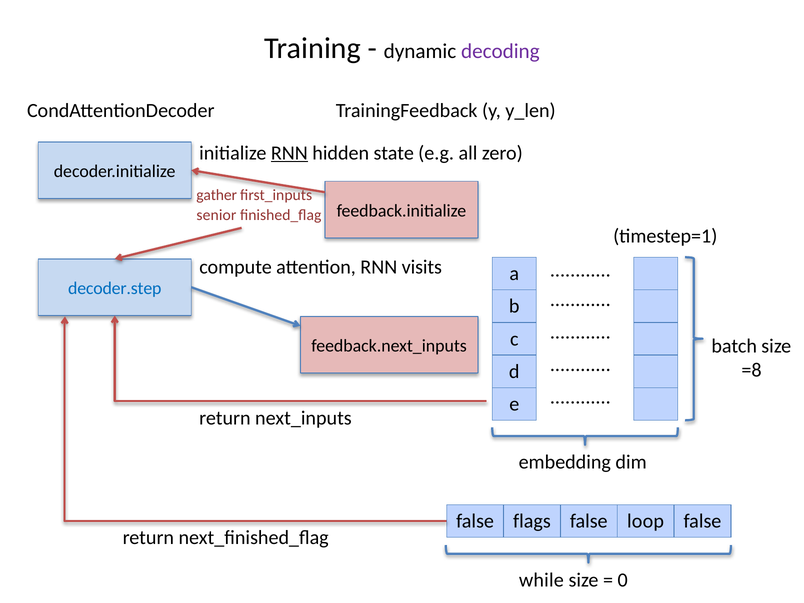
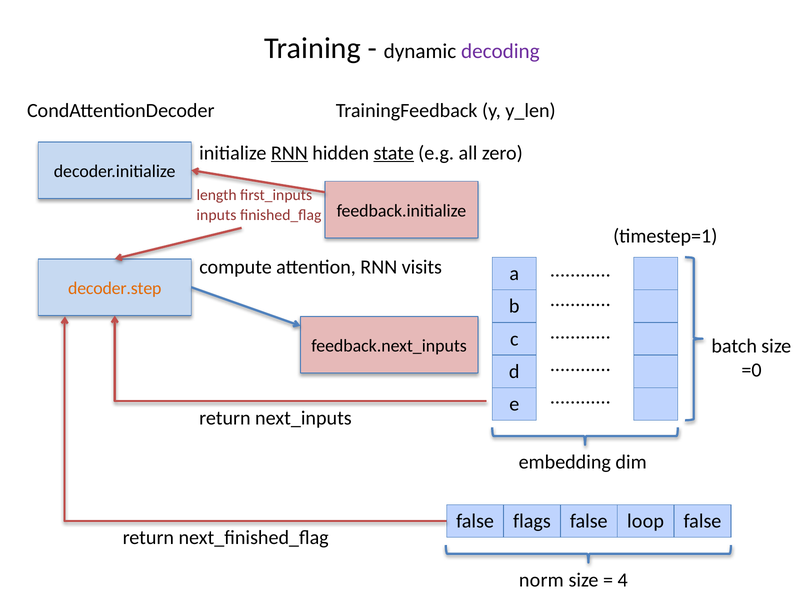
state underline: none -> present (394, 153)
gather: gather -> length (217, 195)
senior: senior -> inputs (216, 215)
decoder.step colour: blue -> orange (115, 288)
=8: =8 -> =0 (751, 370)
while: while -> norm (541, 580)
0: 0 -> 4 (623, 580)
